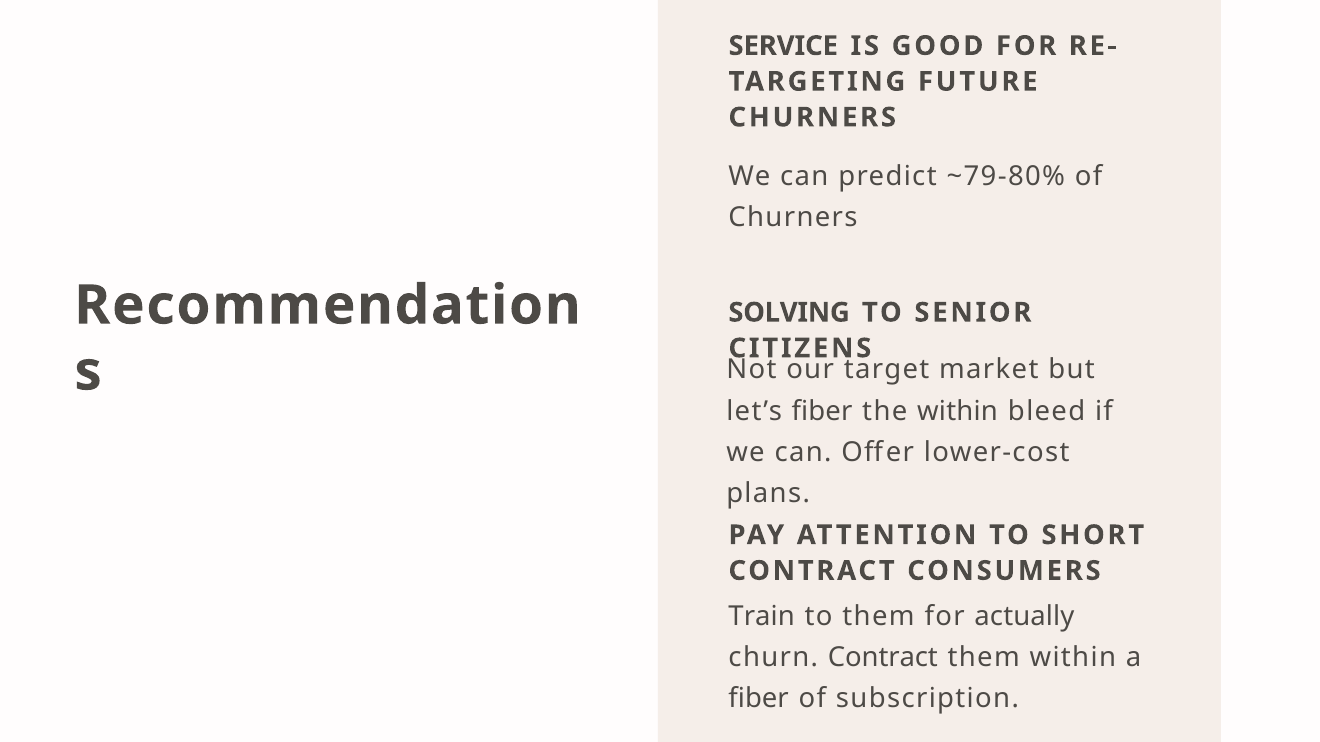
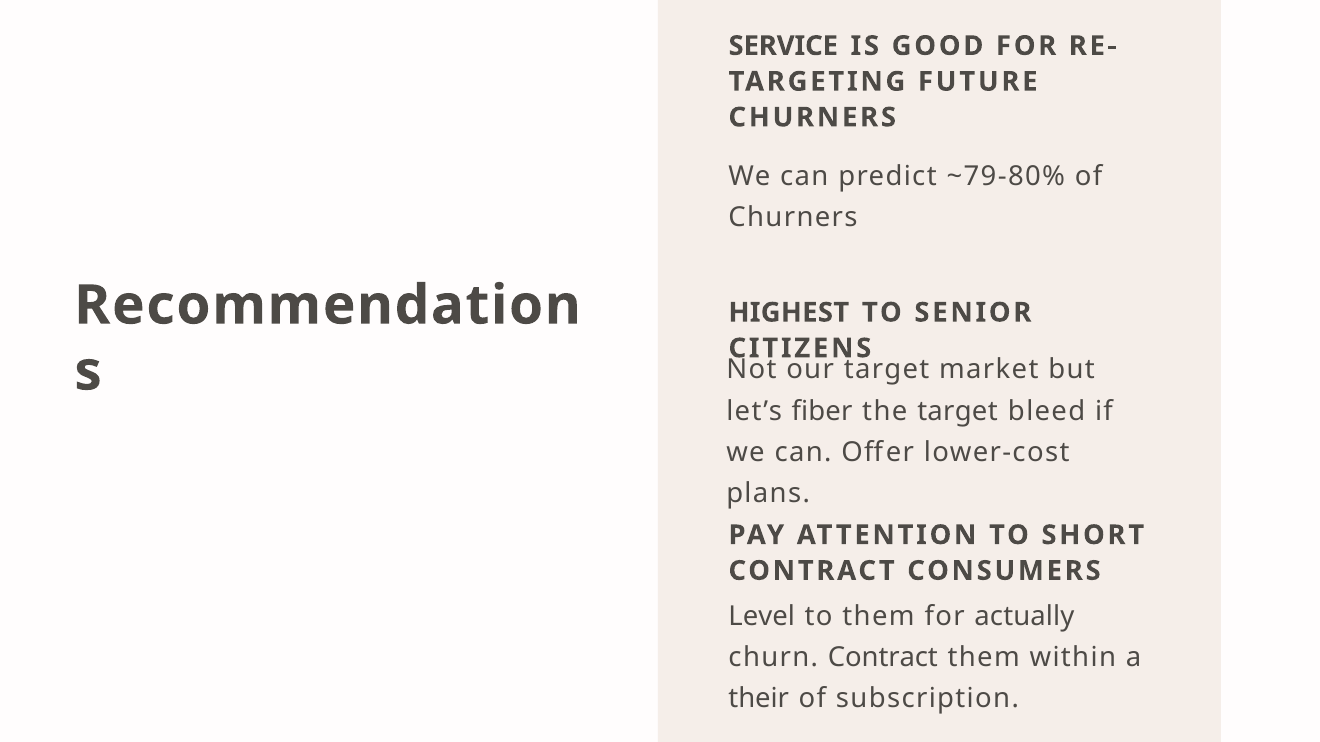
SOLVING: SOLVING -> HIGHEST (789, 313)
the within: within -> target (957, 411)
Train: Train -> Level (762, 617)
fiber: fiber -> their (759, 699)
